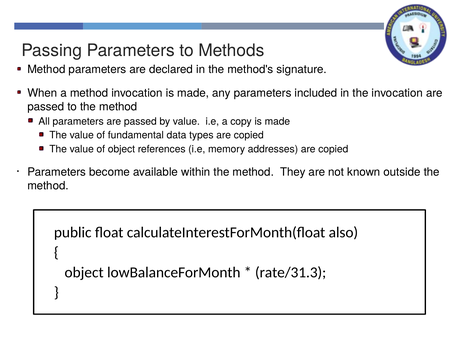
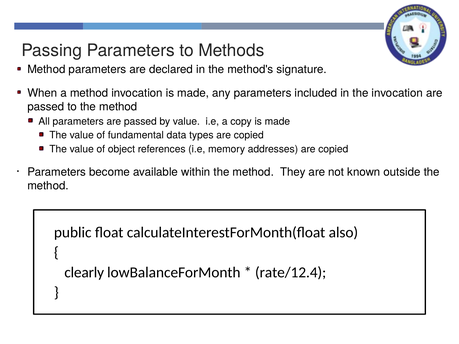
object: object -> clearly (84, 273)
rate/31.3: rate/31.3 -> rate/12.4 (291, 273)
